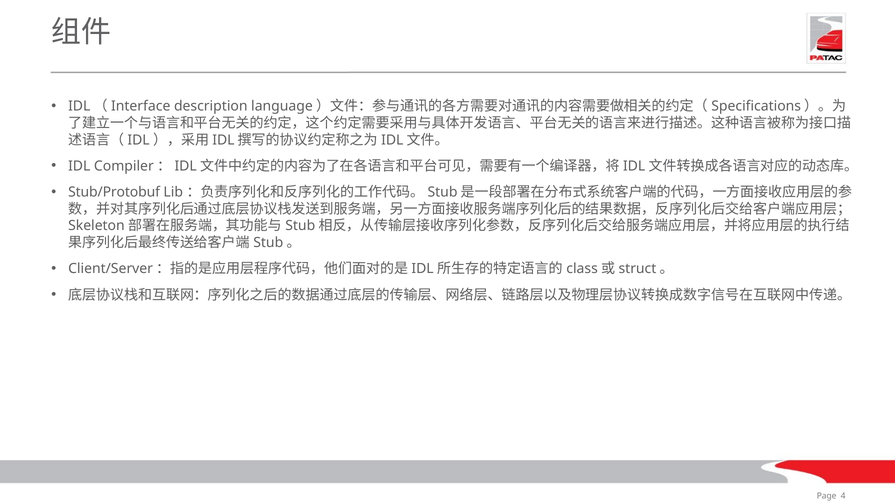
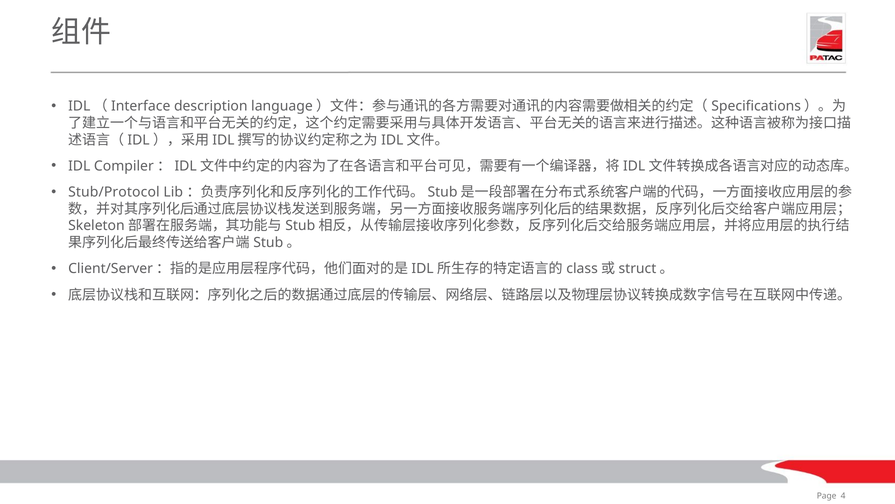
Stub/Protobuf: Stub/Protobuf -> Stub/Protocol (114, 192)
